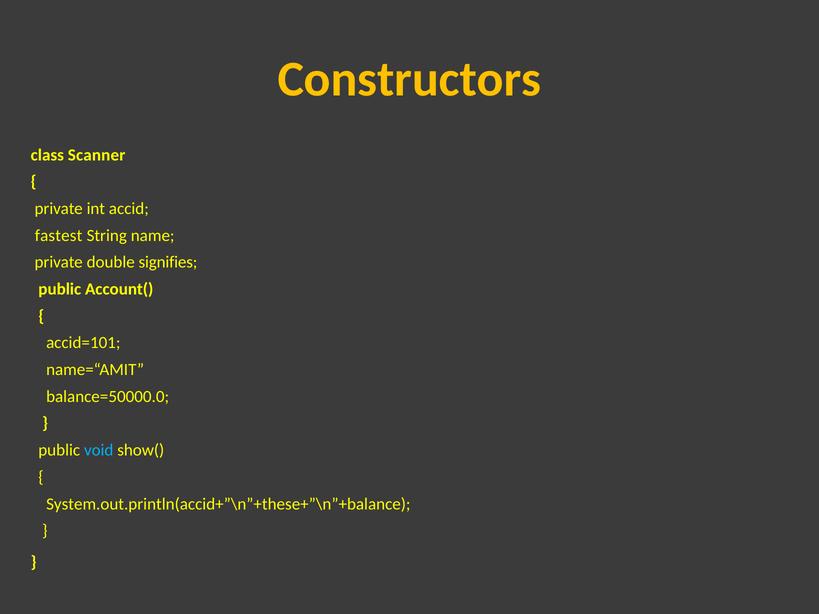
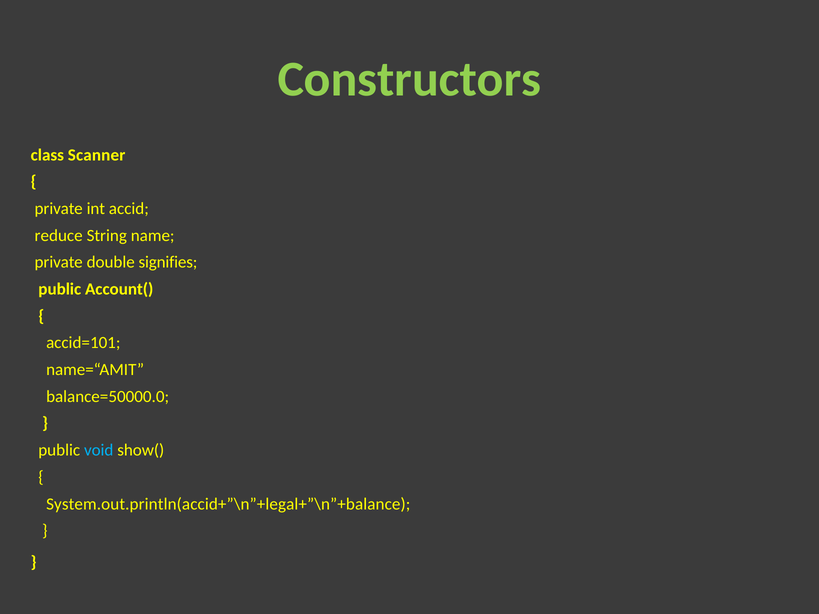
Constructors colour: yellow -> light green (409, 79)
fastest: fastest -> reduce (59, 236)
System.out.println(accid+”\n”+these+”\n”+balance: System.out.println(accid+”\n”+these+”\n”+balance -> System.out.println(accid+”\n”+legal+”\n”+balance (228, 504)
